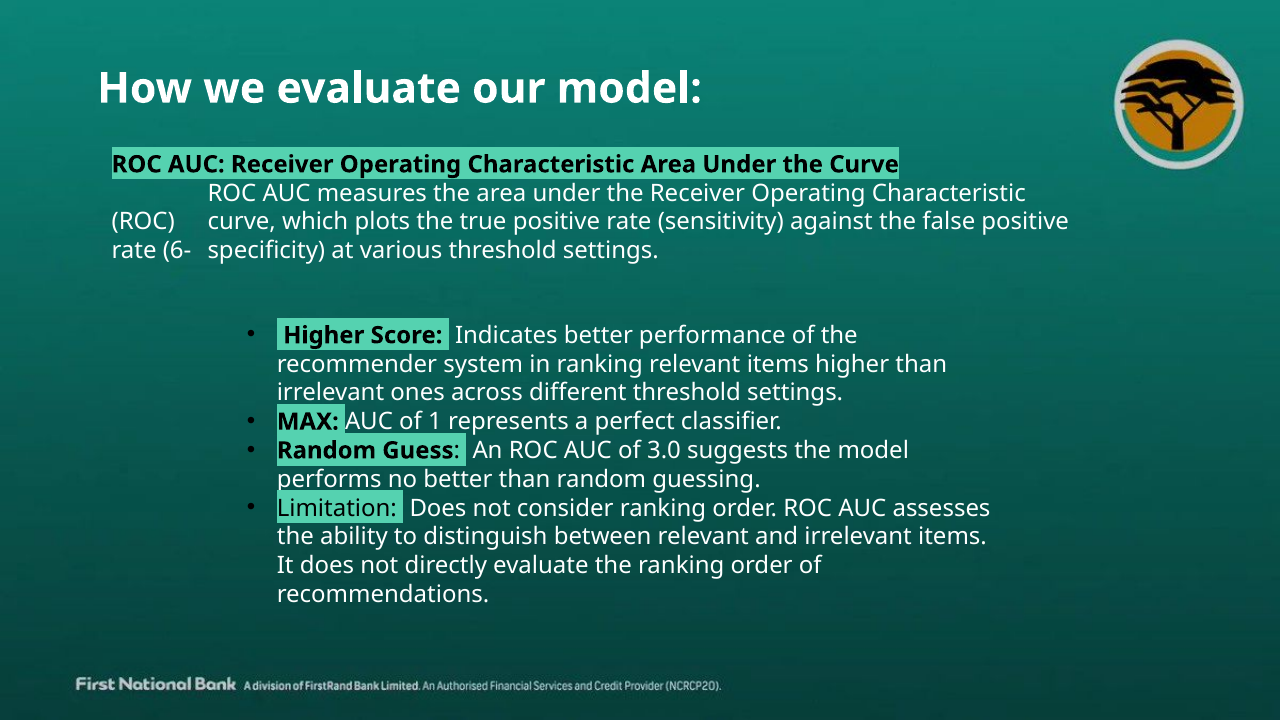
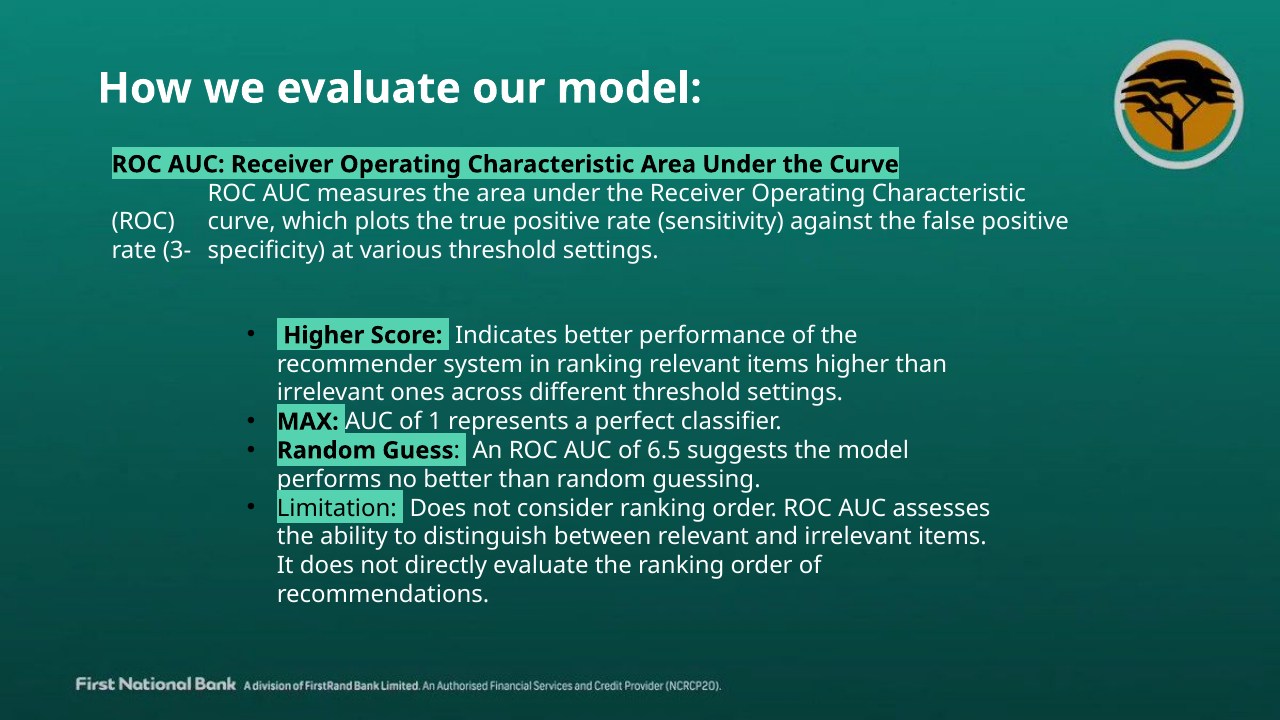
6-: 6- -> 3- (177, 251)
3.0: 3.0 -> 6.5 (664, 451)
